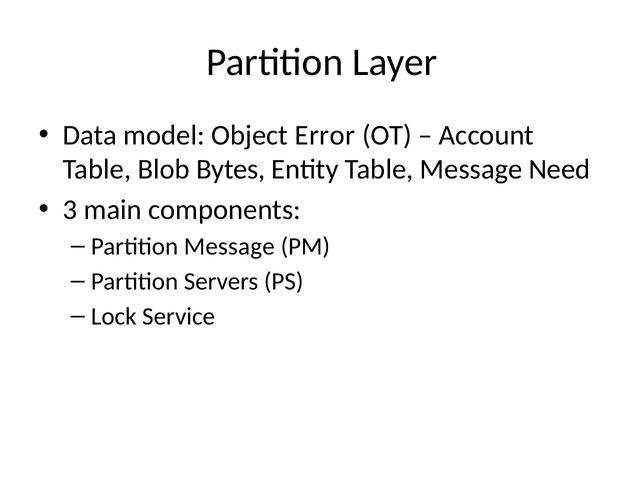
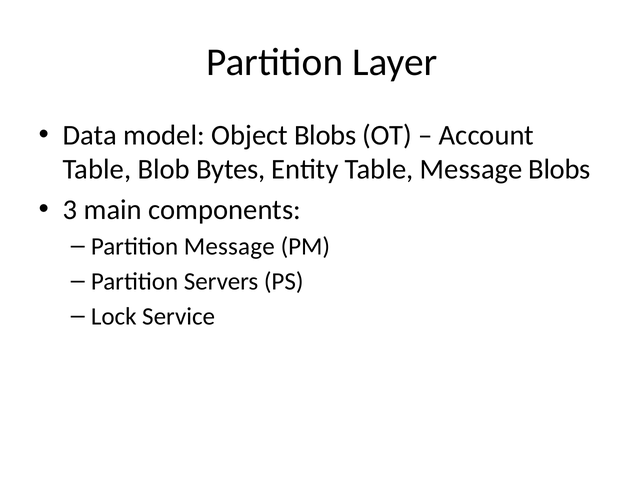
Object Error: Error -> Blobs (325, 135)
Message Need: Need -> Blobs (559, 170)
